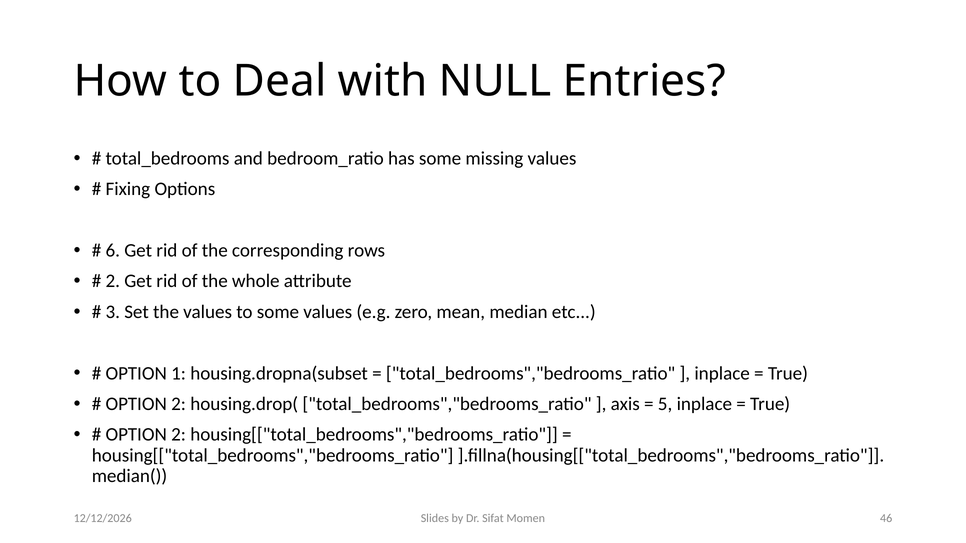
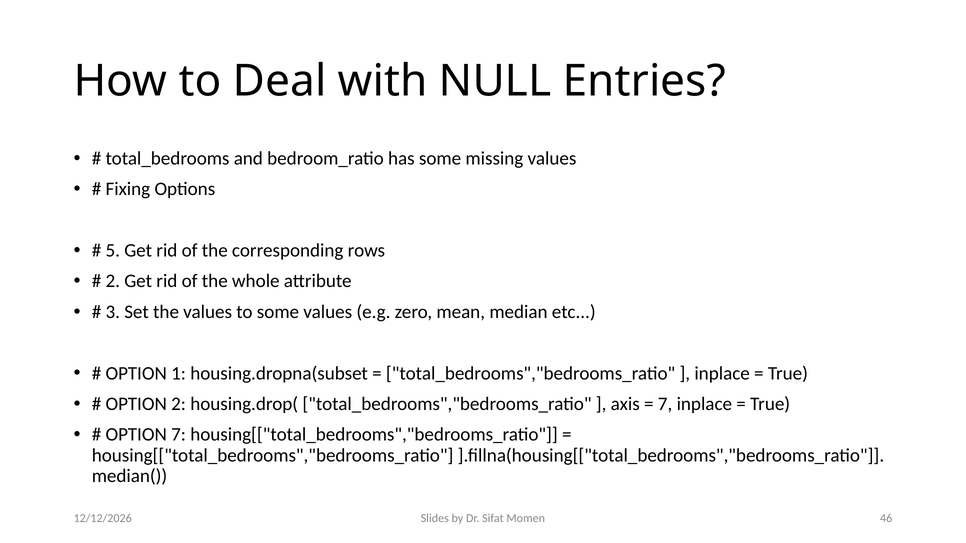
6: 6 -> 5 (113, 251)
5: 5 -> 7 (665, 404)
2: 2 -> 7 (179, 435)
